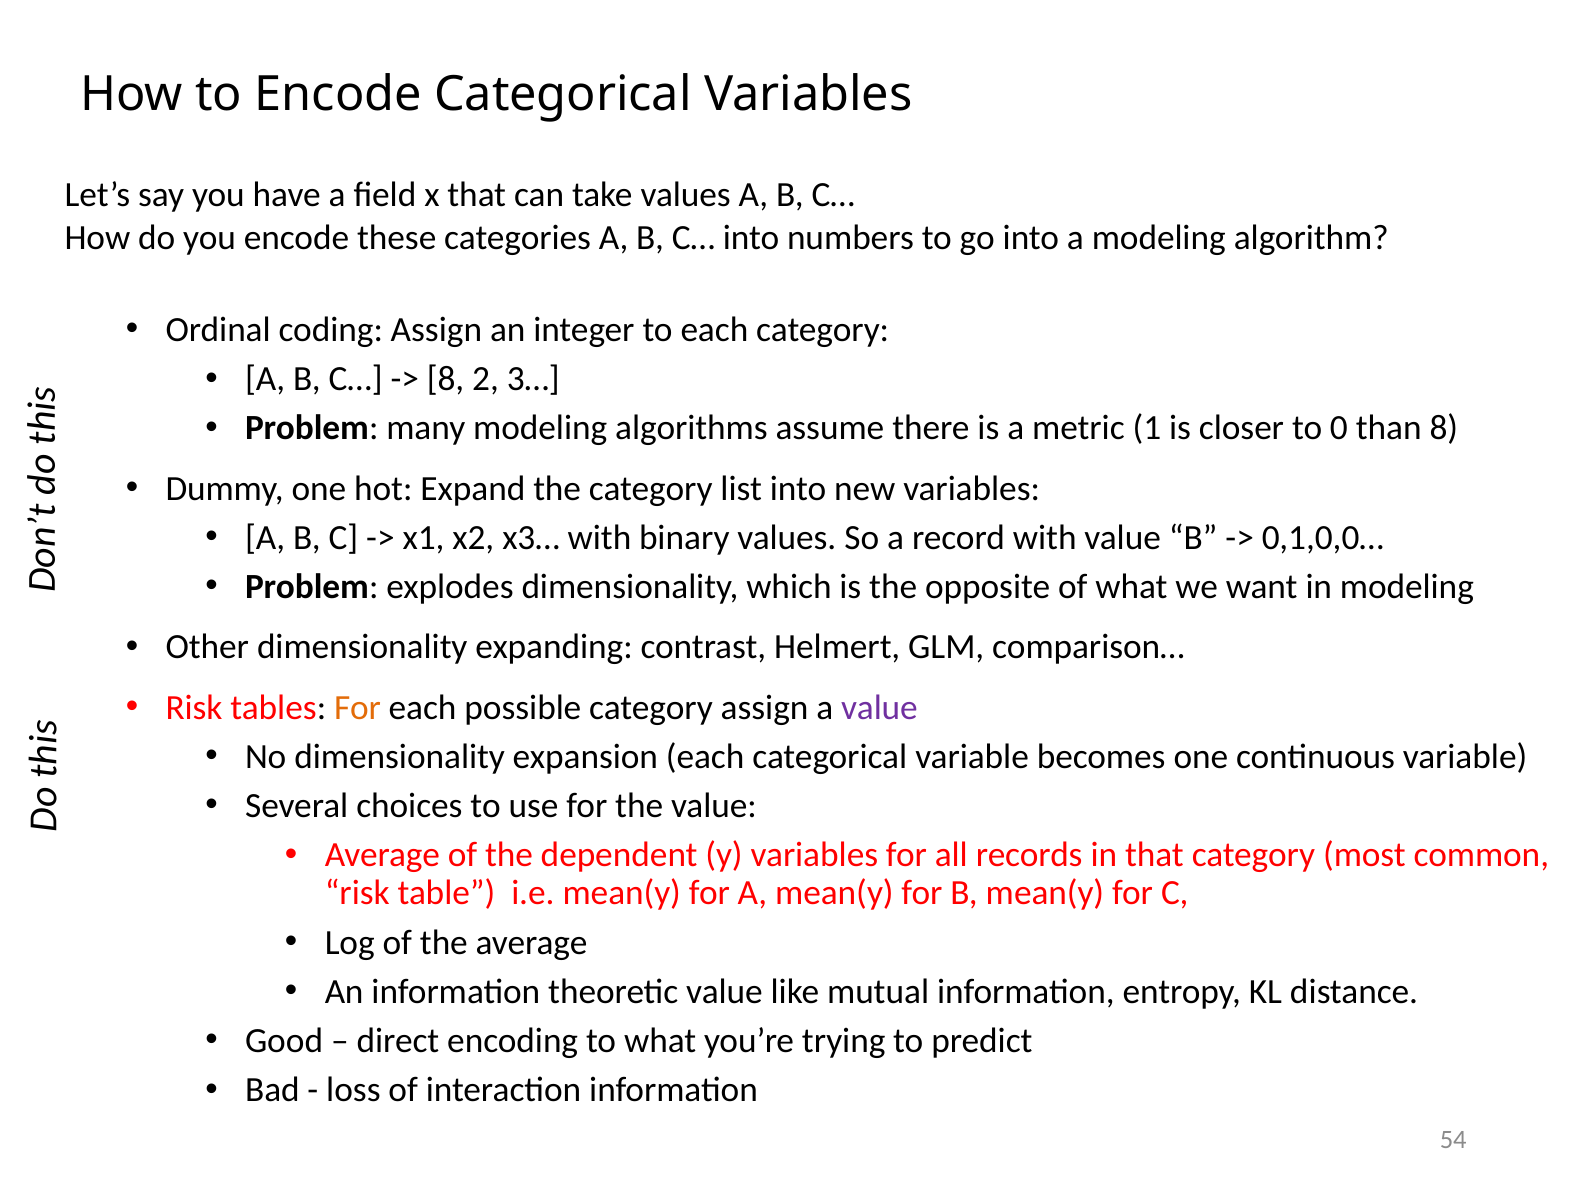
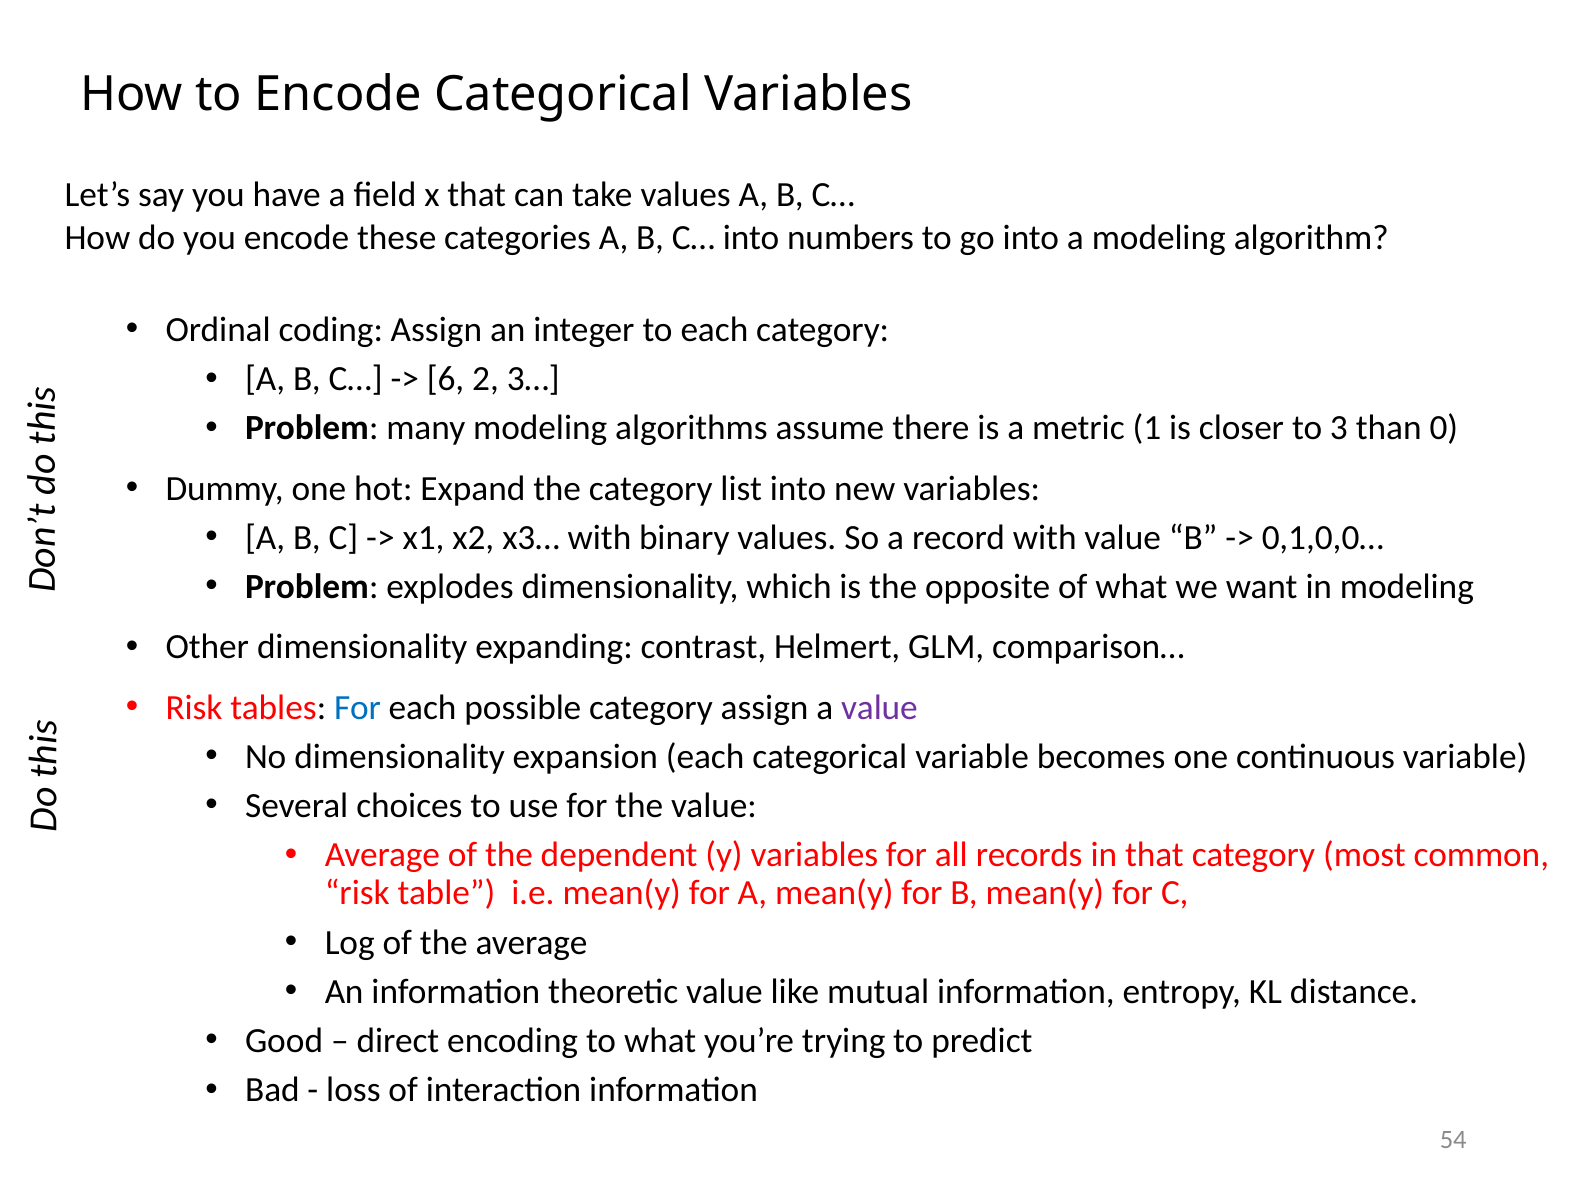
8: 8 -> 6 (446, 379)
0: 0 -> 3 (1339, 428)
than 8: 8 -> 0 (1444, 428)
For colour: orange -> blue (357, 707)
